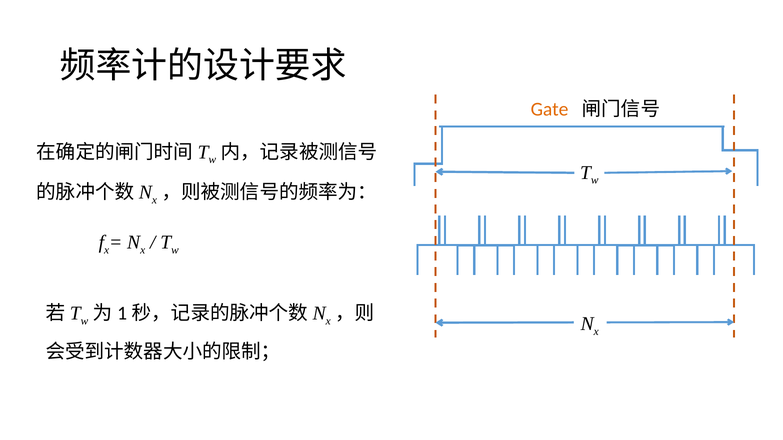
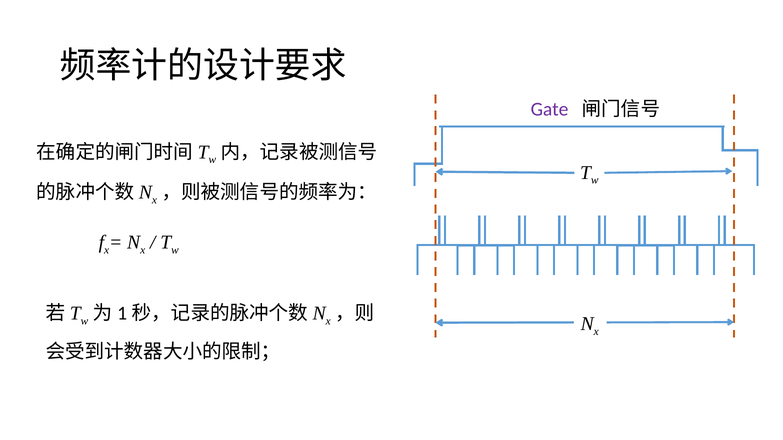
Gate colour: orange -> purple (550, 109)
